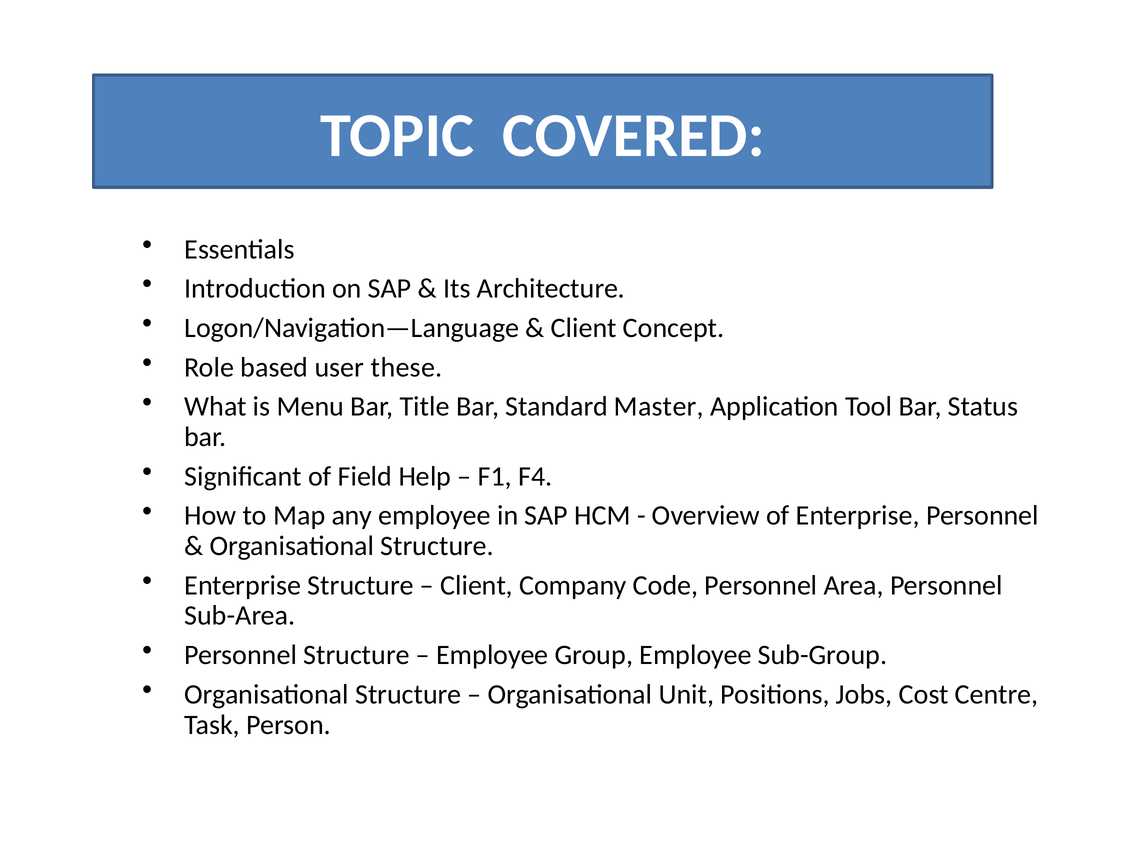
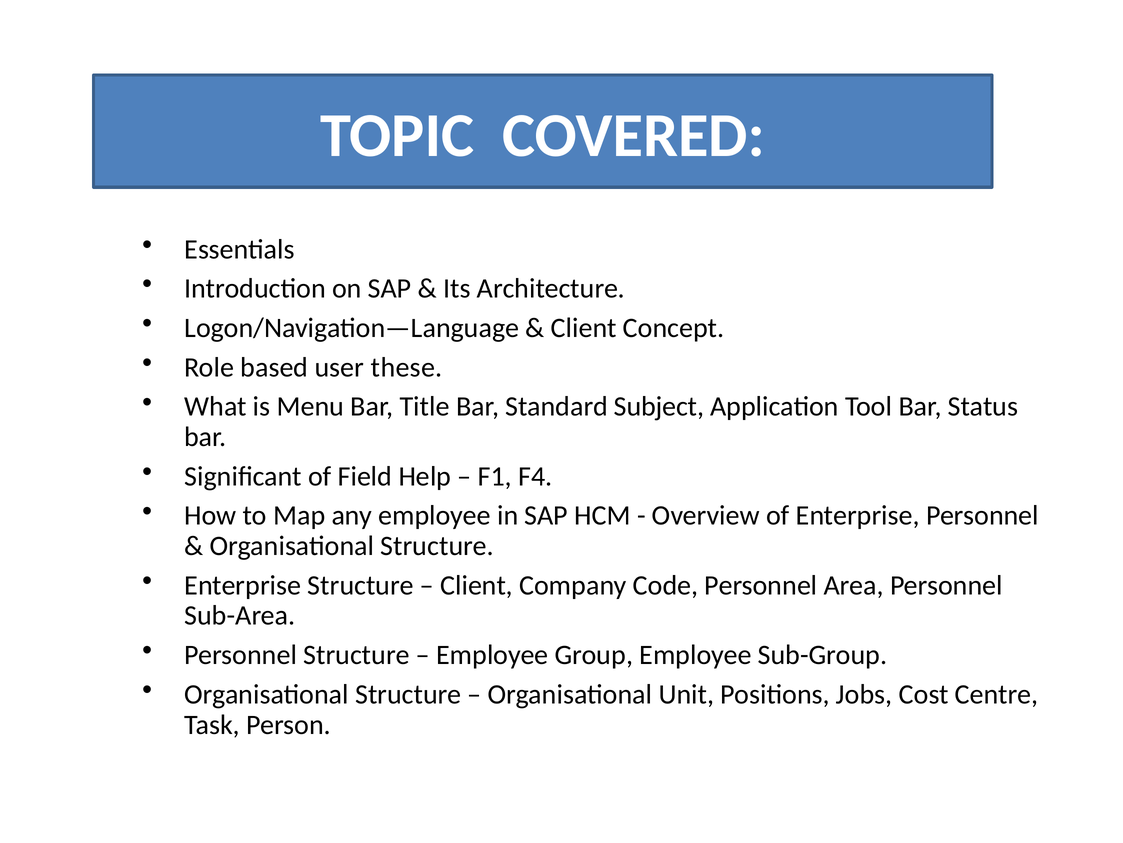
Master: Master -> Subject (659, 406)
